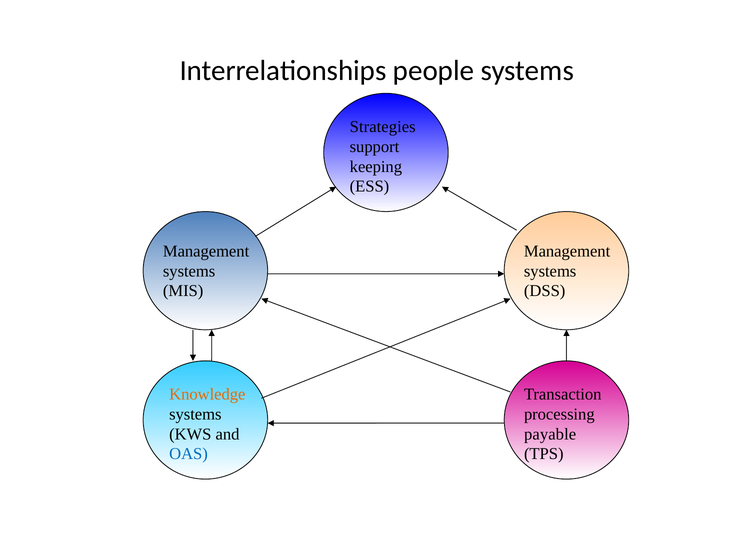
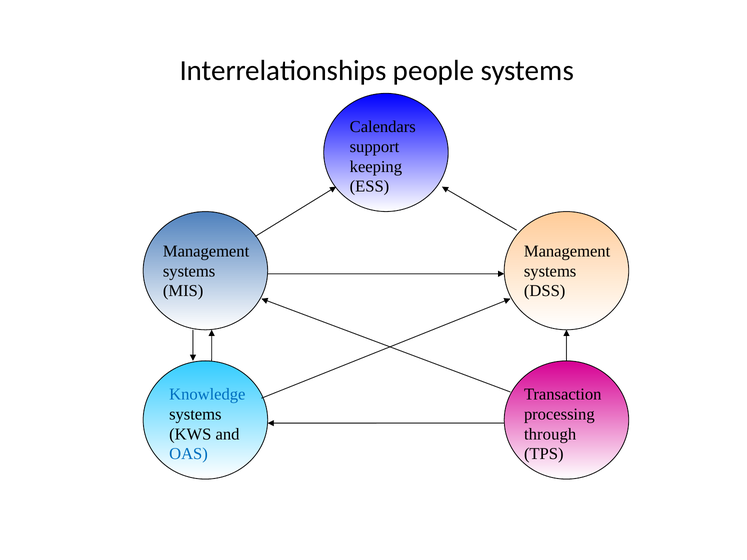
Strategies: Strategies -> Calendars (383, 127)
Knowledge colour: orange -> blue (207, 394)
payable: payable -> through (550, 434)
